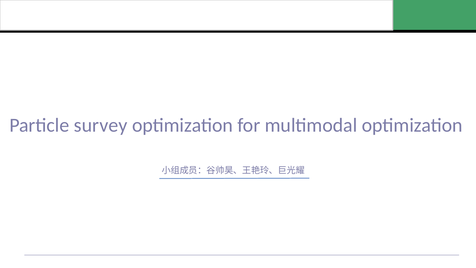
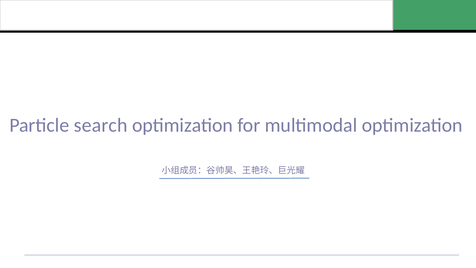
survey: survey -> search (101, 125)
